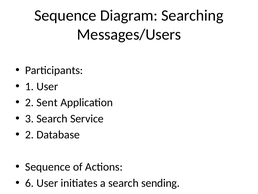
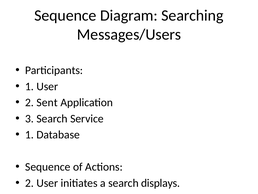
2: 2 -> 1 (30, 134)
6: 6 -> 2 (30, 183)
search sending: sending -> displays (160, 183)
